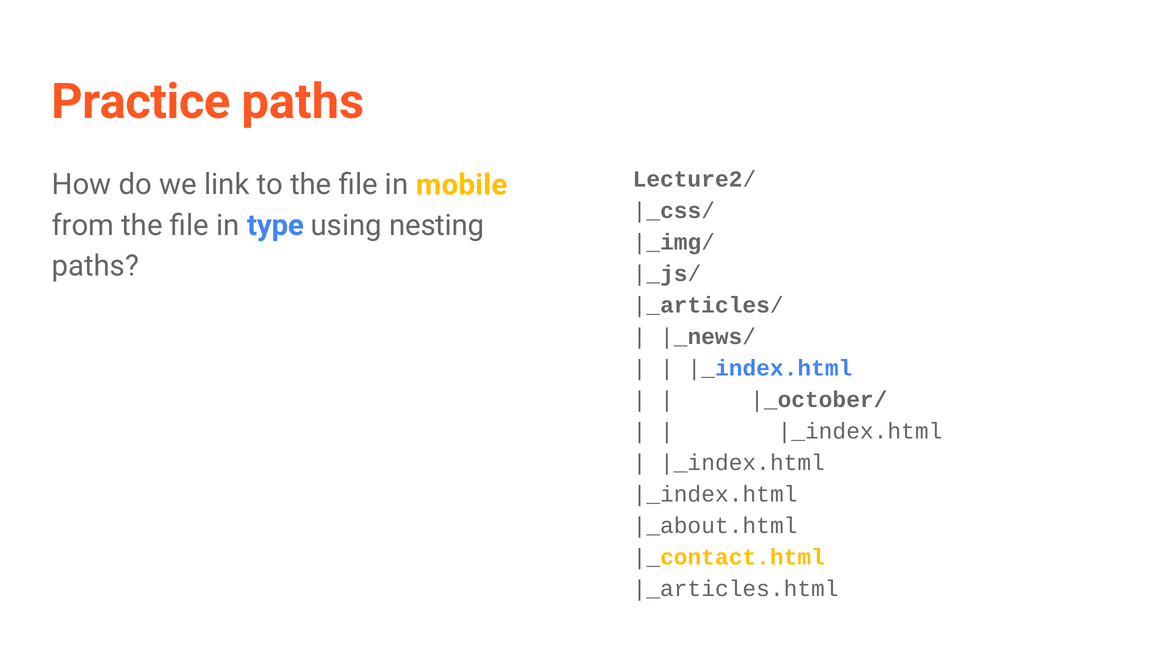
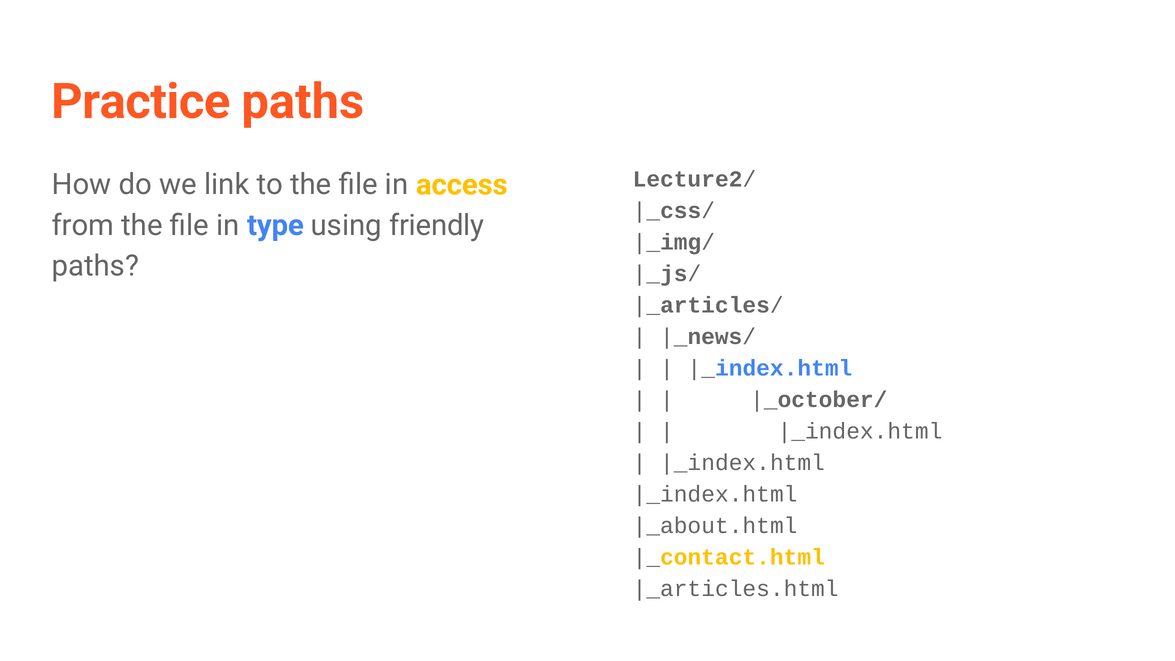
mobile: mobile -> access (462, 185)
nesting: nesting -> friendly (437, 225)
